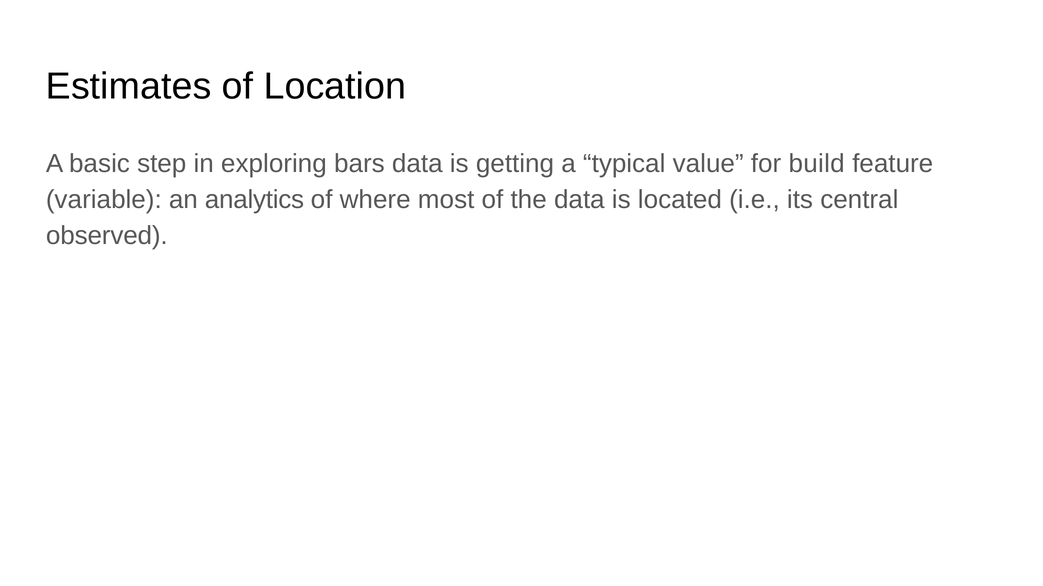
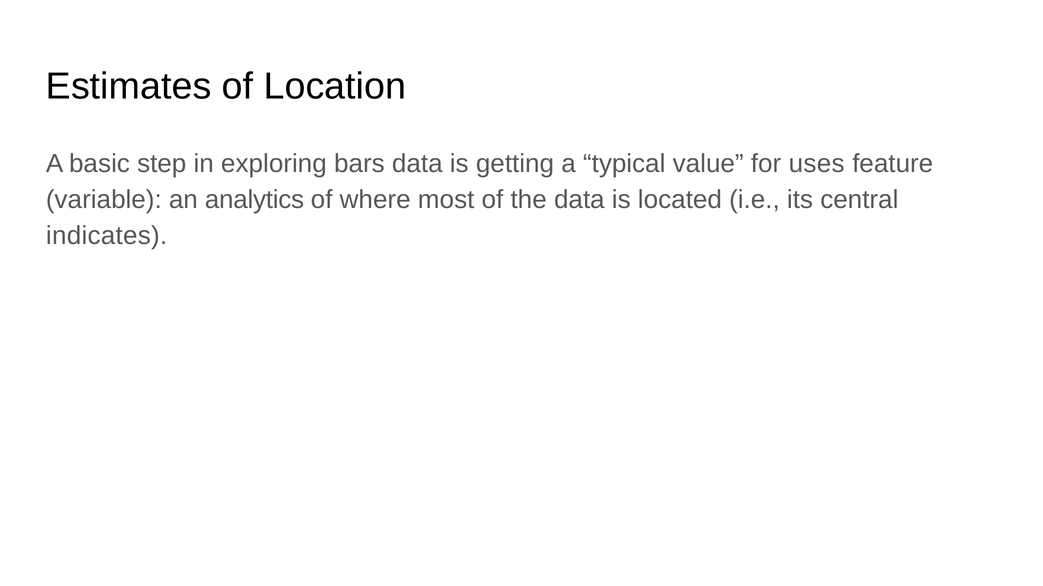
build: build -> uses (817, 164)
observed: observed -> indicates (107, 236)
